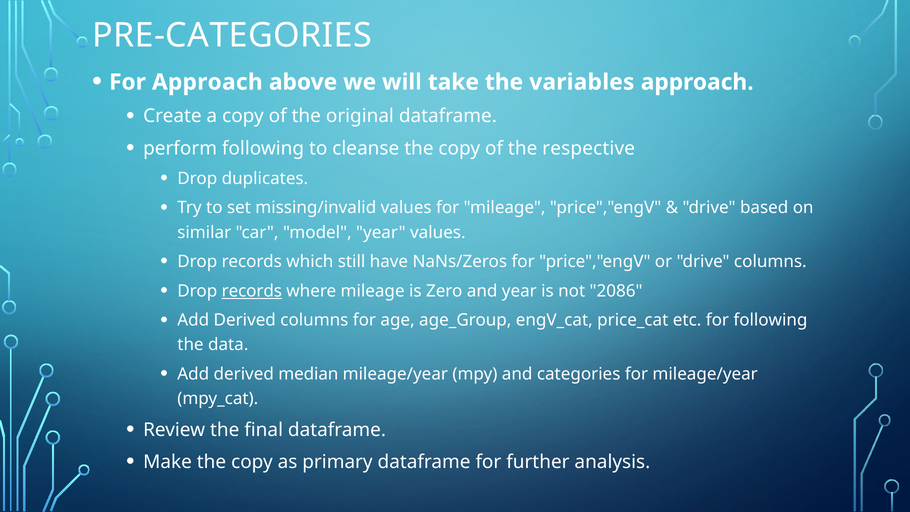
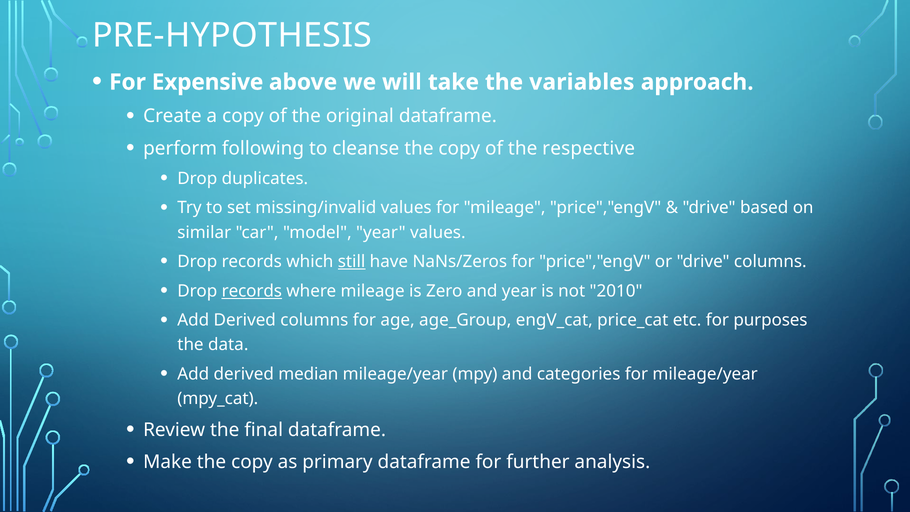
PRE-CATEGORIES: PRE-CATEGORIES -> PRE-HYPOTHESIS (232, 35)
For Approach: Approach -> Expensive (208, 82)
still underline: none -> present (352, 262)
2086: 2086 -> 2010 (616, 291)
for following: following -> purposes (770, 320)
